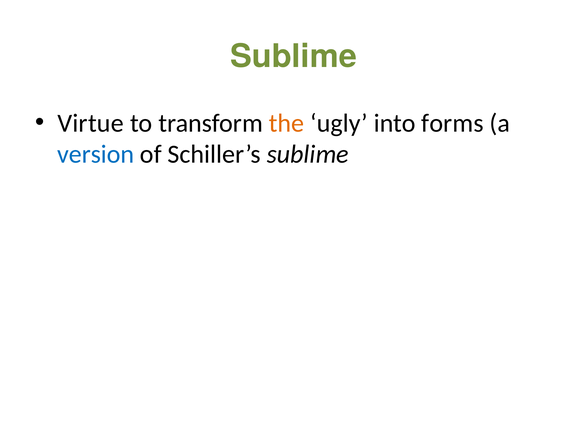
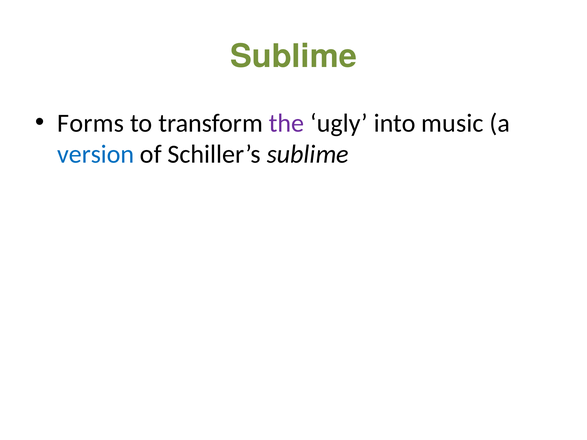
Virtue: Virtue -> Forms (91, 123)
the colour: orange -> purple (287, 123)
forms: forms -> music (452, 123)
